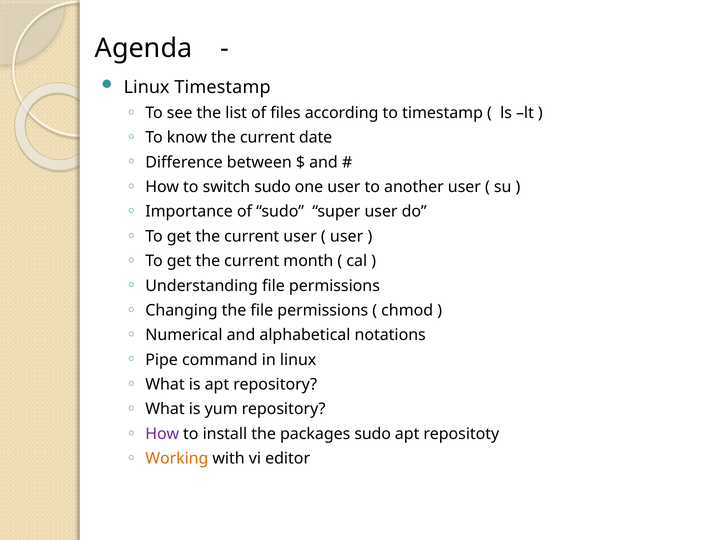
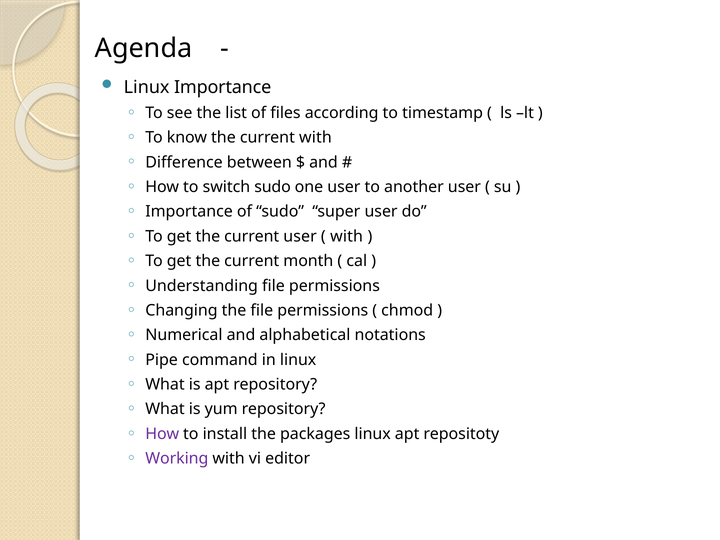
Linux Timestamp: Timestamp -> Importance (223, 87)
current date: date -> with (315, 138)
user: user -> with (347, 236)
packages sudo: sudo -> linux (373, 434)
Working colour: orange -> purple (177, 459)
